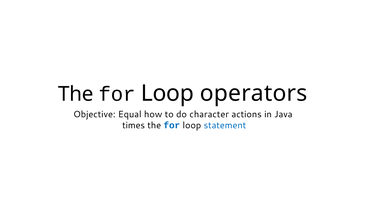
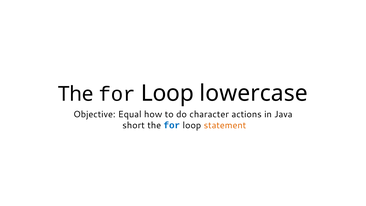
operators: operators -> lowercase (254, 93)
times: times -> short (134, 125)
statement colour: blue -> orange (225, 125)
